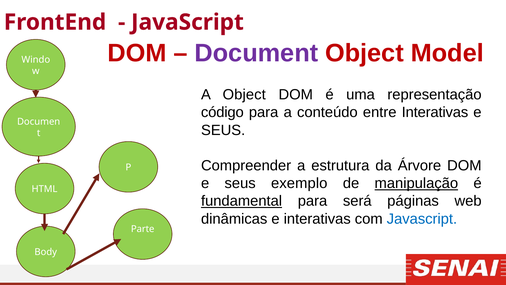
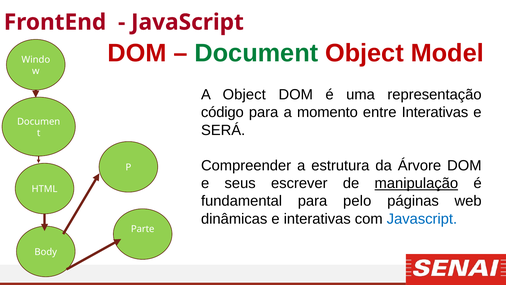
Document colour: purple -> green (256, 53)
conteúdo: conteúdo -> momento (327, 112)
SEUS: SEUS -> SERÁ (223, 130)
exemplo: exemplo -> escrever (299, 183)
fundamental underline: present -> none (242, 201)
será: será -> pelo (357, 201)
